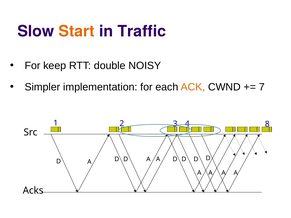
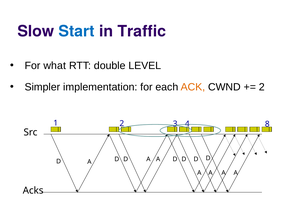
Start colour: orange -> blue (77, 31)
keep: keep -> what (55, 66)
NOISY: NOISY -> LEVEL (145, 66)
7: 7 -> 2 (262, 87)
